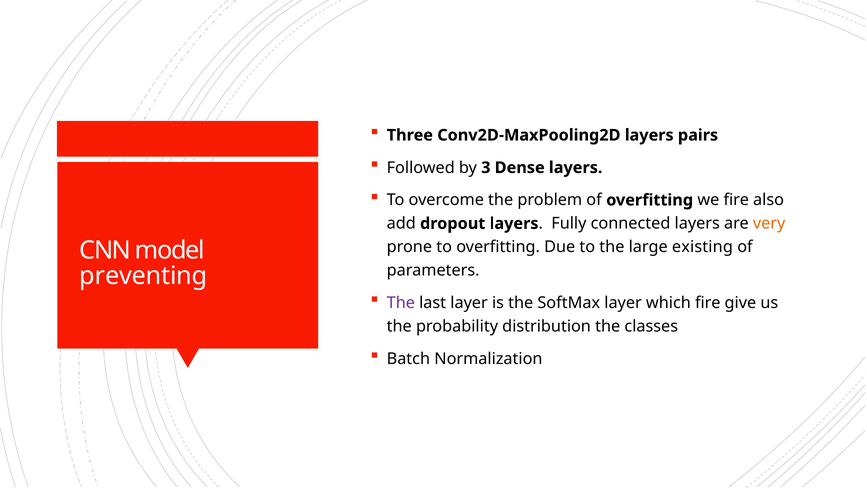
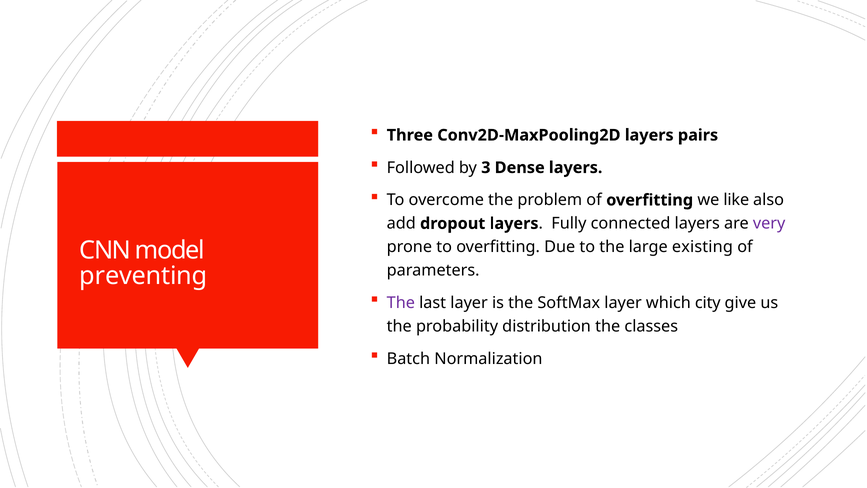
we fire: fire -> like (736, 200)
very colour: orange -> purple (769, 223)
which fire: fire -> city (708, 303)
